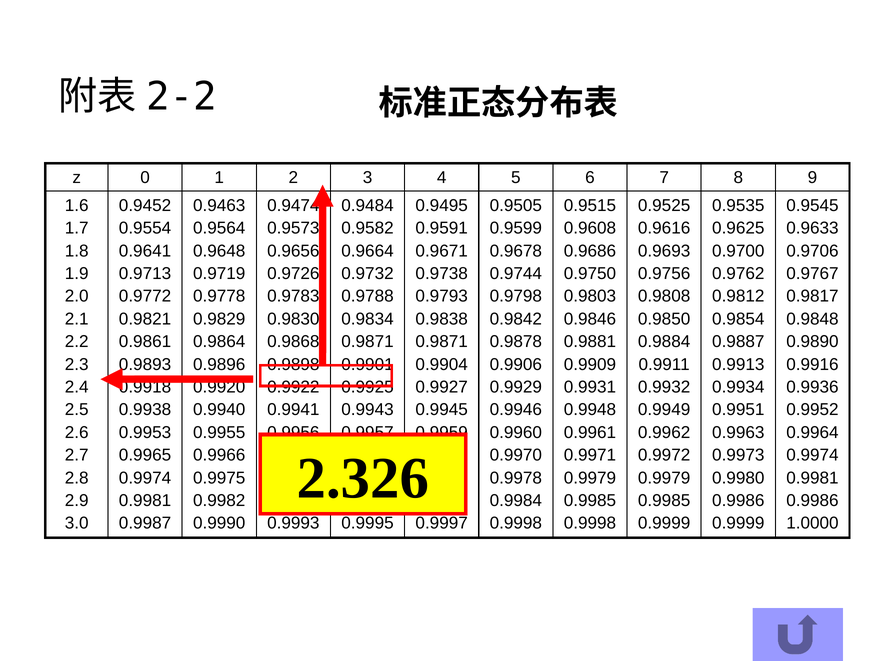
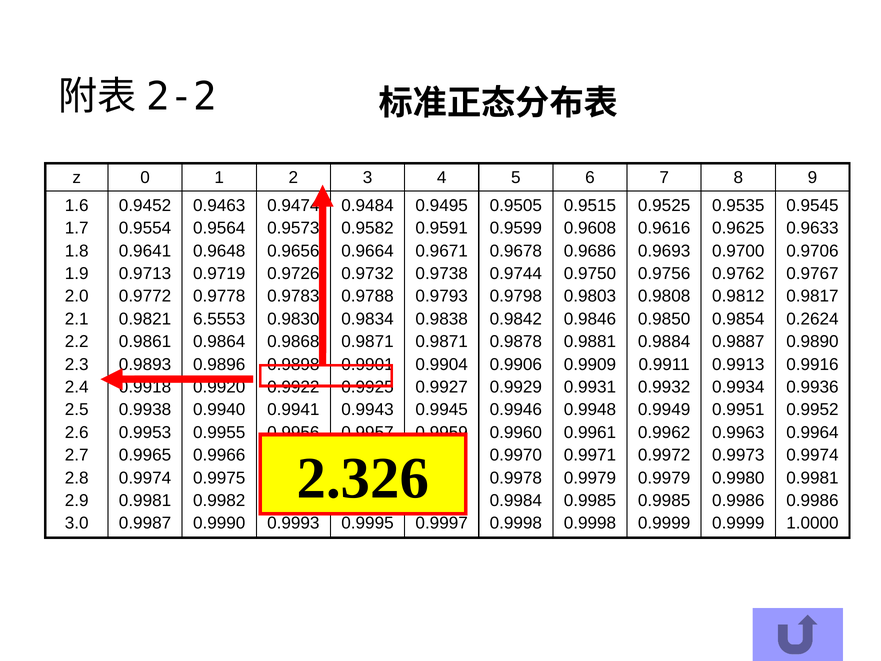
0.9829: 0.9829 -> 6.5553 (219, 319)
0.9848: 0.9848 -> 0.2624 (812, 319)
